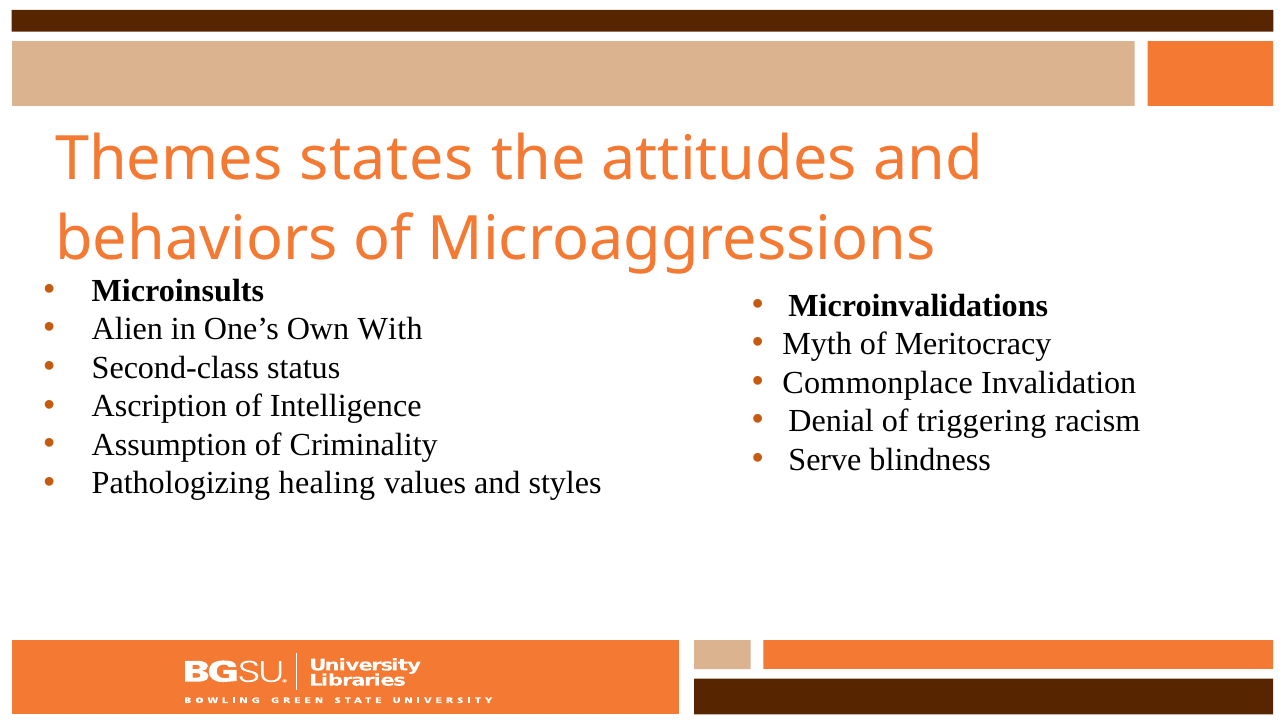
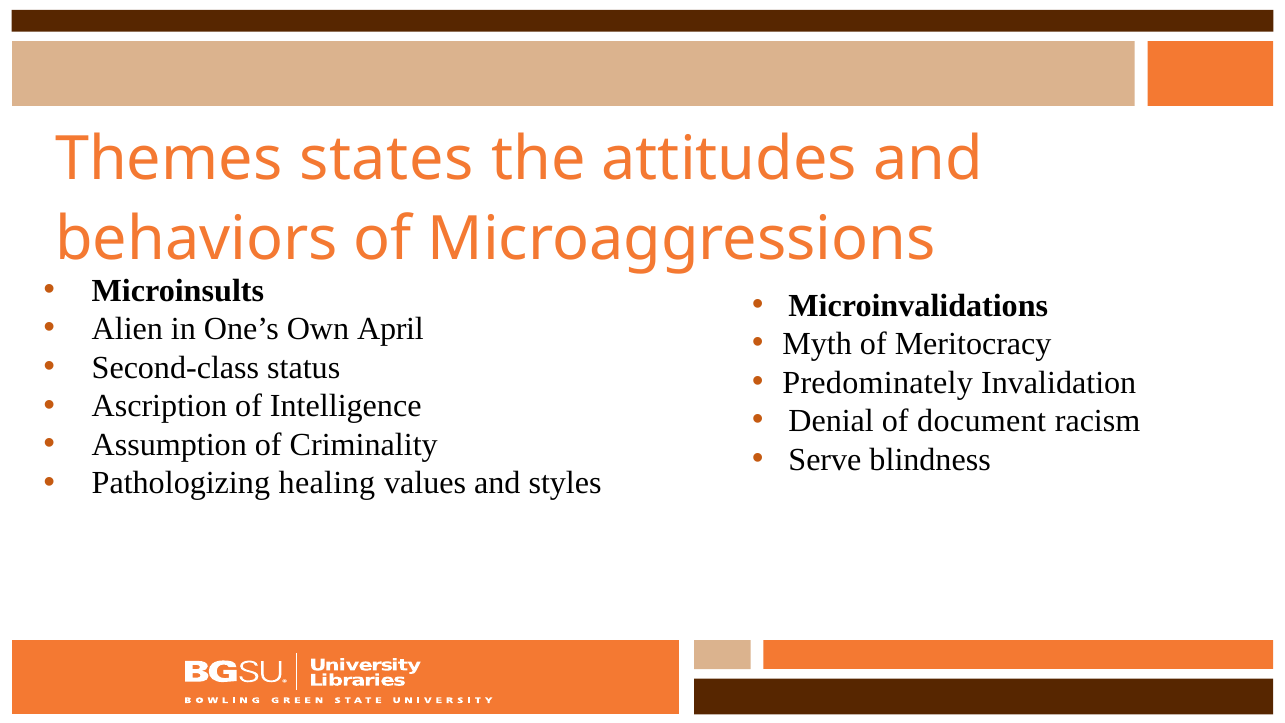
With: With -> April (390, 329)
Commonplace: Commonplace -> Predominately (878, 382)
triggering: triggering -> document (982, 421)
